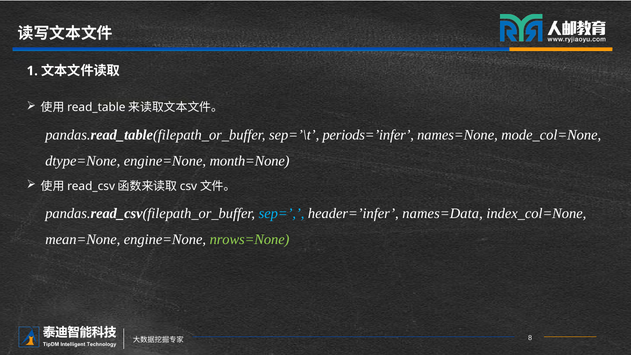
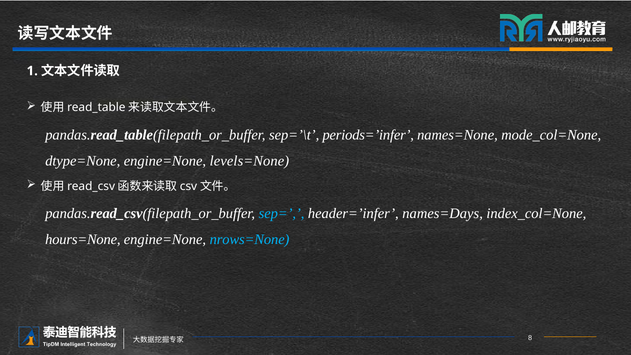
month=None: month=None -> levels=None (249, 161)
names=Data: names=Data -> names=Days (443, 214)
mean=None: mean=None -> hours=None (83, 240)
nrows=None colour: light green -> light blue (250, 240)
